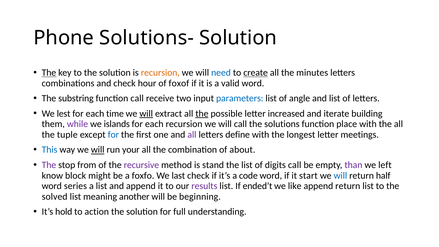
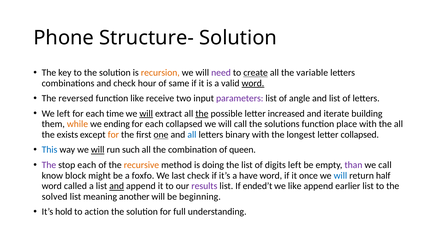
Solutions-: Solutions- -> Structure- (147, 38)
The underline: present -> none (49, 73)
need colour: blue -> purple (221, 73)
minutes: minutes -> variable (312, 73)
foxof: foxof -> same (179, 83)
word underline: none -> present (253, 83)
substring: substring -> reversed (76, 98)
function call: call -> like (137, 98)
parameters colour: blue -> purple (240, 98)
We lest: lest -> left (63, 114)
while colour: purple -> orange (77, 124)
islands: islands -> ending (117, 124)
each recursion: recursion -> collapsed (184, 124)
tuple: tuple -> exists (67, 135)
for colour: blue -> orange (113, 135)
one underline: none -> present (161, 135)
all colour: purple -> blue (192, 135)
define: define -> binary (238, 135)
letter meetings: meetings -> collapsed (360, 135)
your: your -> such (131, 150)
about: about -> queen (243, 150)
stop from: from -> each (87, 165)
recursive colour: purple -> orange (141, 165)
stand: stand -> doing (213, 165)
digits call: call -> left (295, 165)
we left: left -> call (385, 165)
code: code -> have (248, 175)
start: start -> once (309, 175)
series: series -> called (75, 186)
and underline: none -> present (117, 186)
append return: return -> earlier (348, 186)
